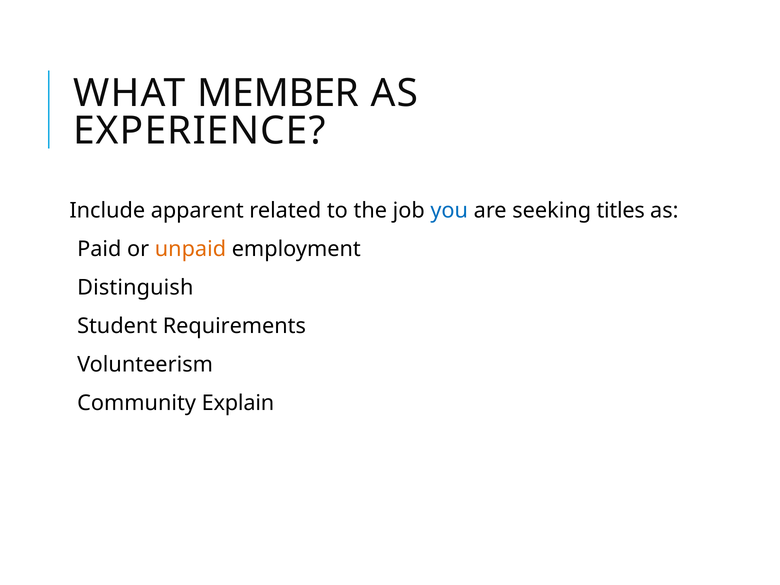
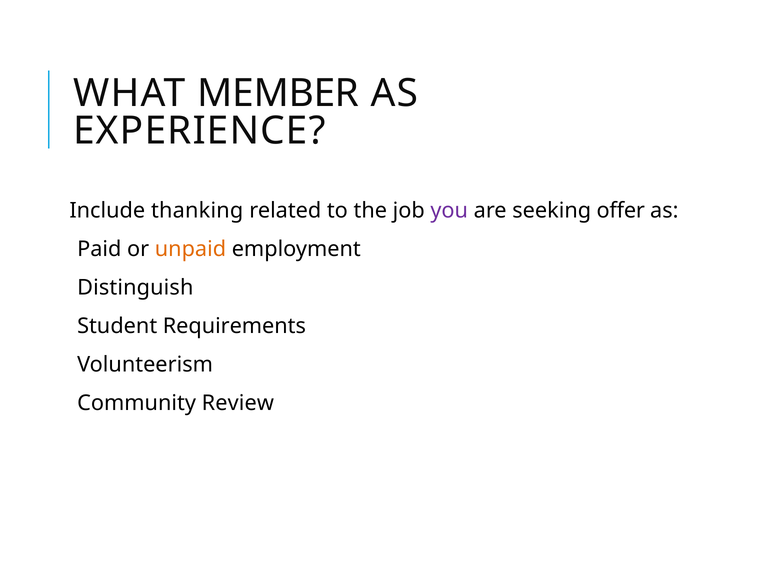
apparent: apparent -> thanking (197, 210)
you colour: blue -> purple (449, 210)
titles: titles -> offer (621, 210)
Explain: Explain -> Review (238, 403)
